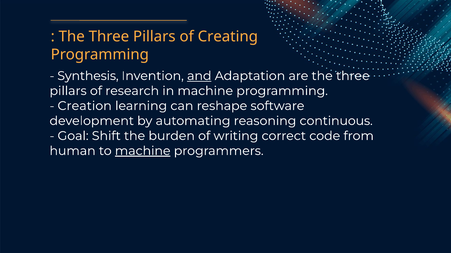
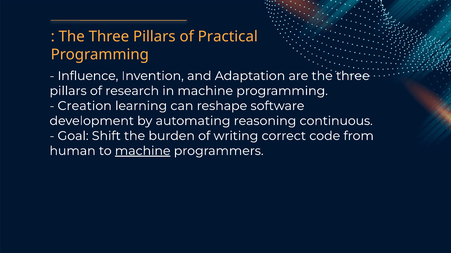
Creating: Creating -> Practical (228, 37)
Synthesis: Synthesis -> Influence (88, 76)
and underline: present -> none (199, 76)
